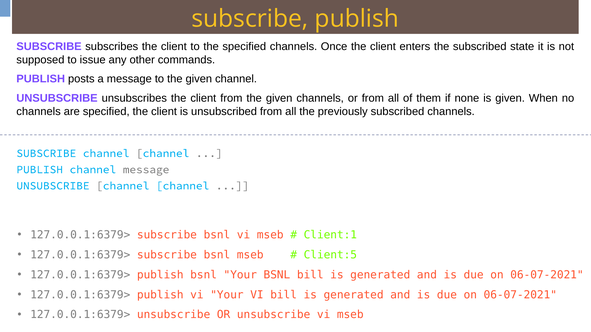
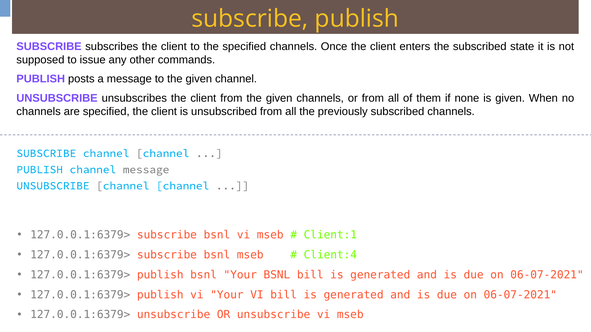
Client:5: Client:5 -> Client:4 (330, 255)
